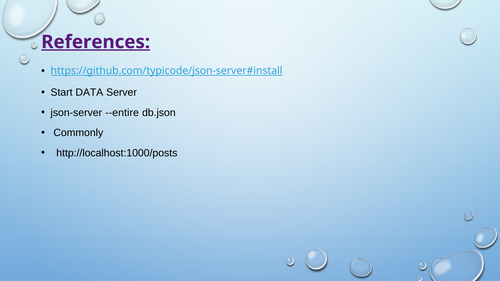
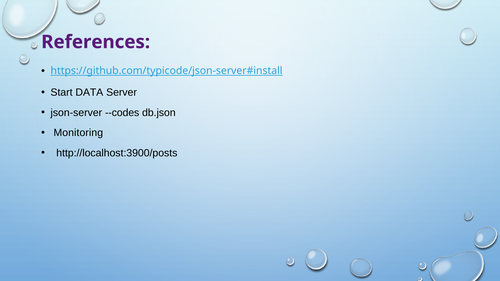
References underline: present -> none (96, 42)
--entire: --entire -> --codes (122, 113)
Commonly: Commonly -> Monitoring (78, 133)
http://localhost:1000/posts: http://localhost:1000/posts -> http://localhost:3900/posts (117, 153)
